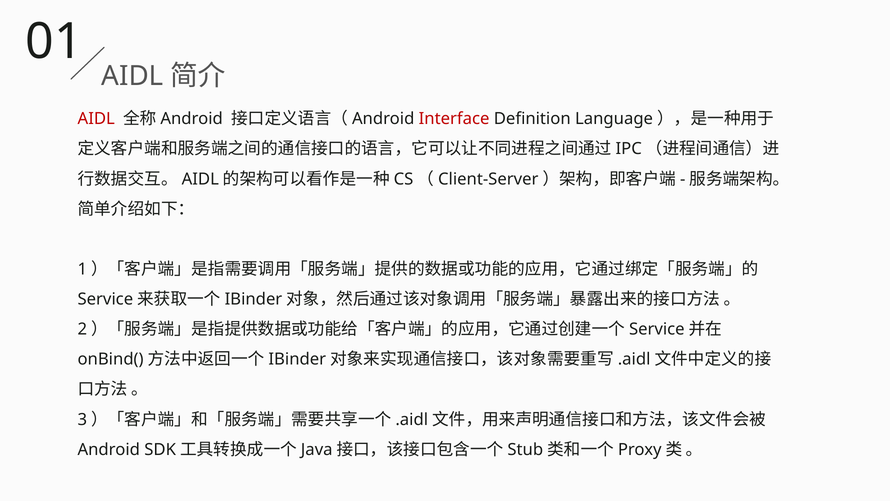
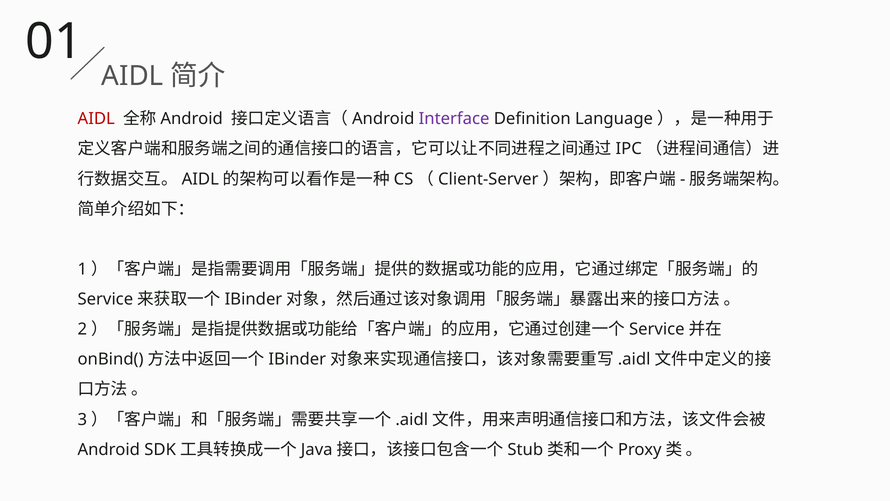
Interface colour: red -> purple (454, 119)
